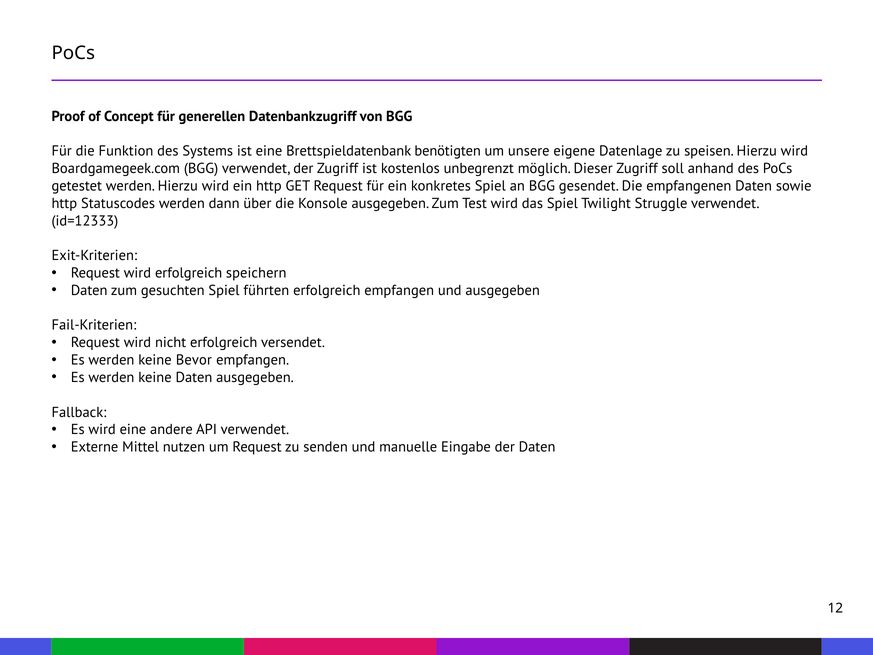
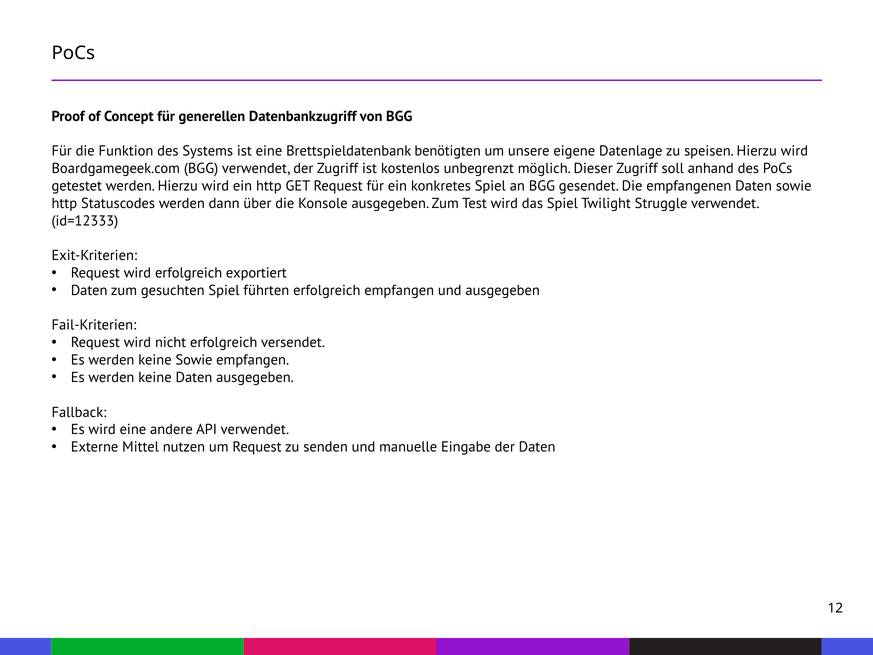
speichern: speichern -> exportiert (256, 273)
keine Bevor: Bevor -> Sowie (194, 360)
